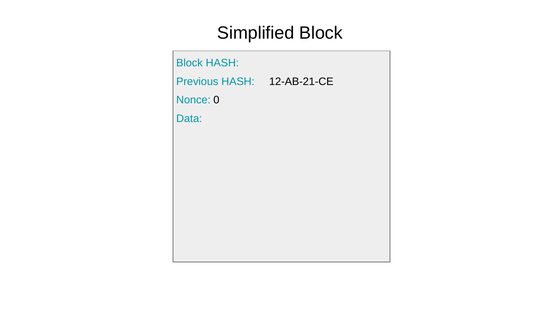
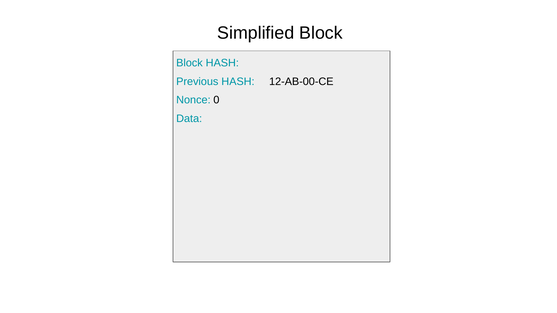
12-AB-21-CE: 12-AB-21-CE -> 12-AB-00-CE (301, 82)
